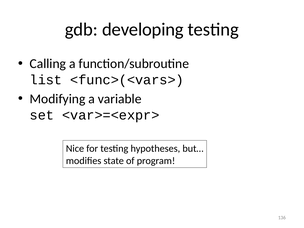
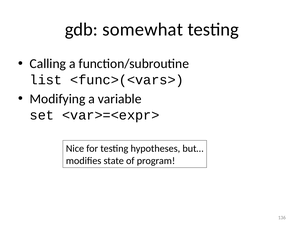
developing: developing -> somewhat (143, 29)
